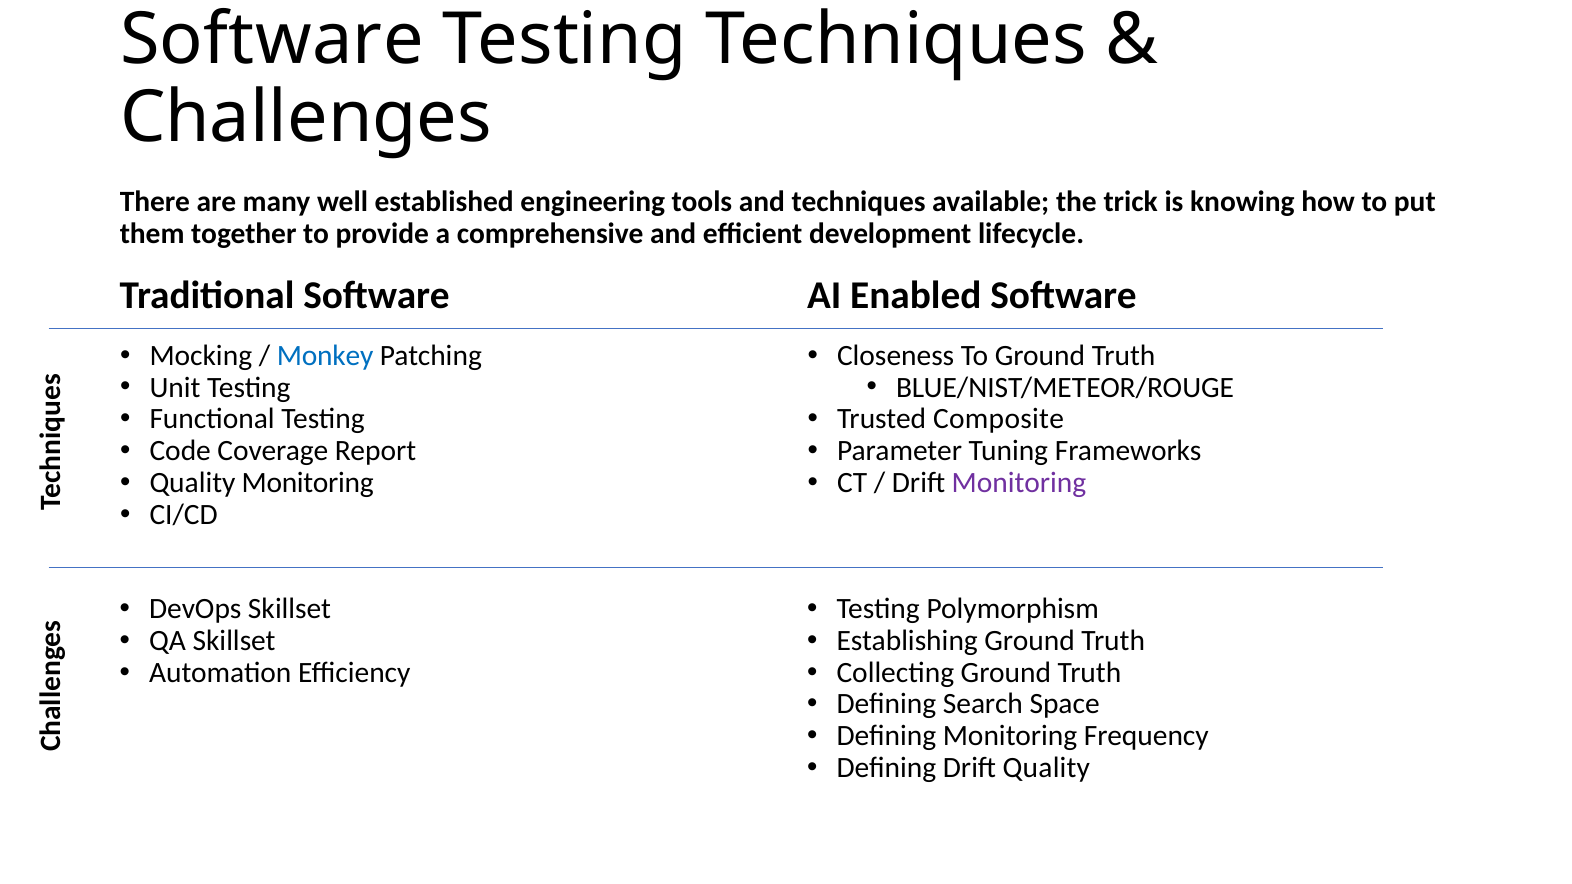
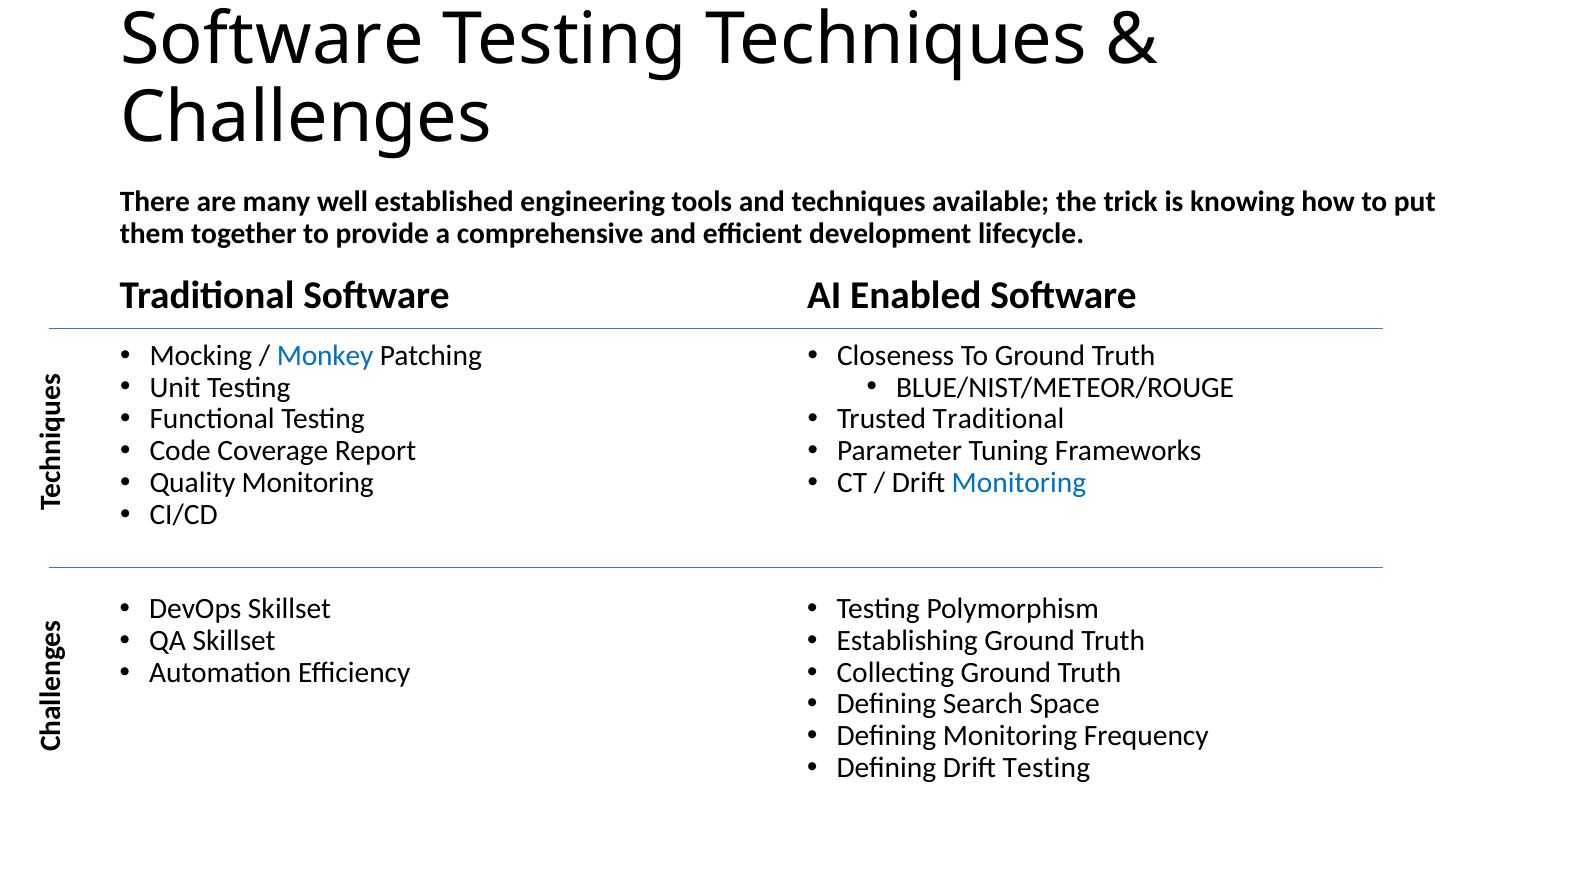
Trusted Composite: Composite -> Traditional (999, 419)
Monitoring colour: purple -> blue (1019, 483)
Drift Quality: Quality -> Testing (1046, 768)
